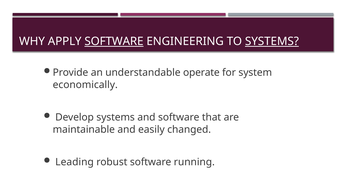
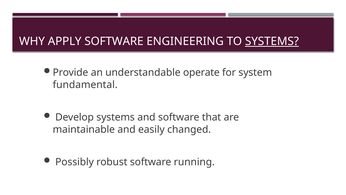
SOFTWARE underline: present -> none (114, 41)
economically: economically -> fundamental (85, 85)
Leading: Leading -> Possibly (75, 162)
